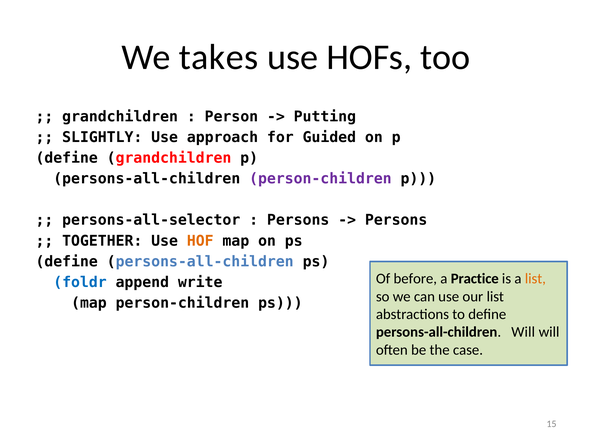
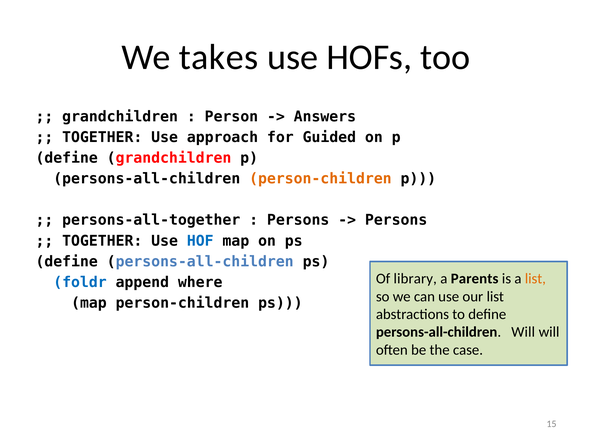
Putting: Putting -> Answers (325, 116)
SLIGHTLY: SLIGHTLY -> TOGETHER (102, 137)
person-children colour: purple -> orange (320, 179)
persons-all-selector: persons-all-selector -> persons-all-together (151, 220)
HOF colour: orange -> blue (200, 241)
before: before -> library (415, 279)
Practice: Practice -> Parents (475, 279)
write: write -> where (200, 282)
